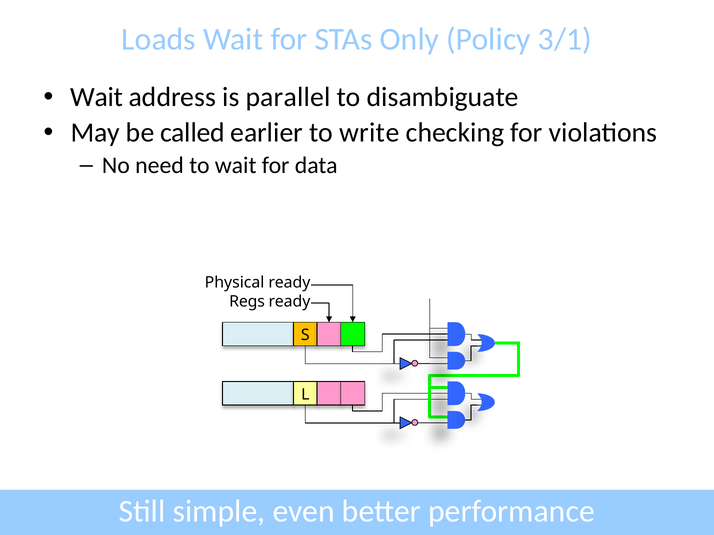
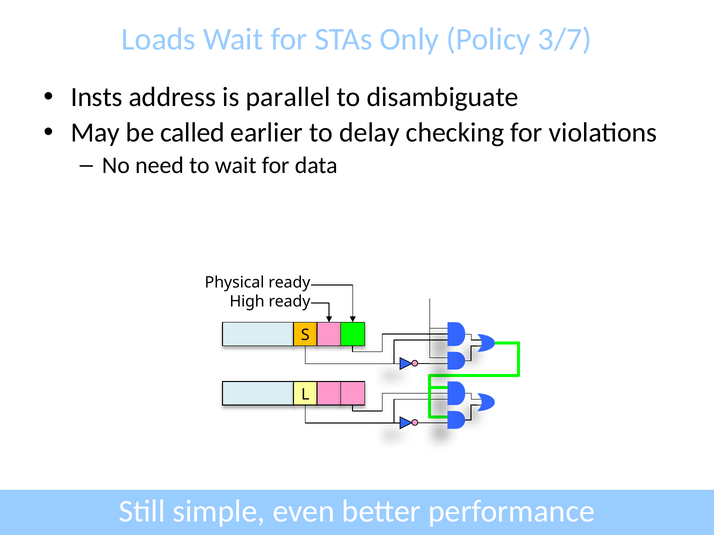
3/1: 3/1 -> 3/7 (565, 40)
Wait: Wait -> Insts (97, 97)
write: write -> delay (369, 133)
Regs: Regs -> High (247, 302)
